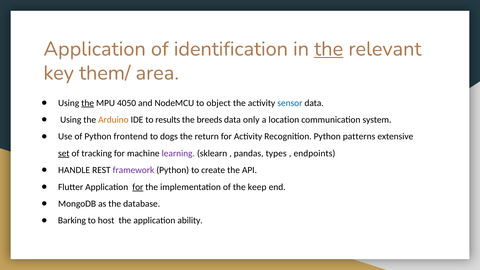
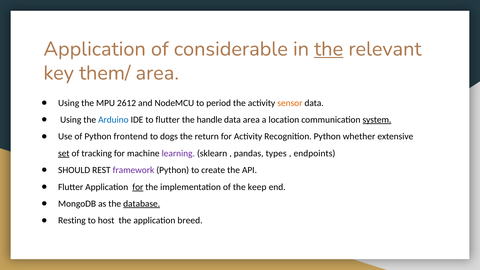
identification: identification -> considerable (231, 49)
the underline: present -> none (88, 103)
4050: 4050 -> 2612 (127, 103)
object: object -> period (219, 103)
sensor colour: blue -> orange (290, 103)
Arduino colour: orange -> blue (113, 120)
to results: results -> flutter (168, 120)
breeds: breeds -> handle (209, 120)
data only: only -> area (251, 120)
system underline: none -> present (377, 120)
patterns: patterns -> whether (359, 137)
HANDLE: HANDLE -> SHOULD (74, 170)
database underline: none -> present (142, 204)
Barking: Barking -> Resting (72, 221)
ability: ability -> breed (190, 221)
